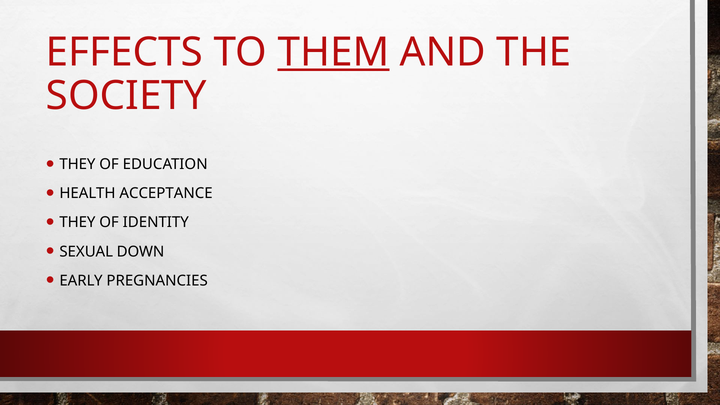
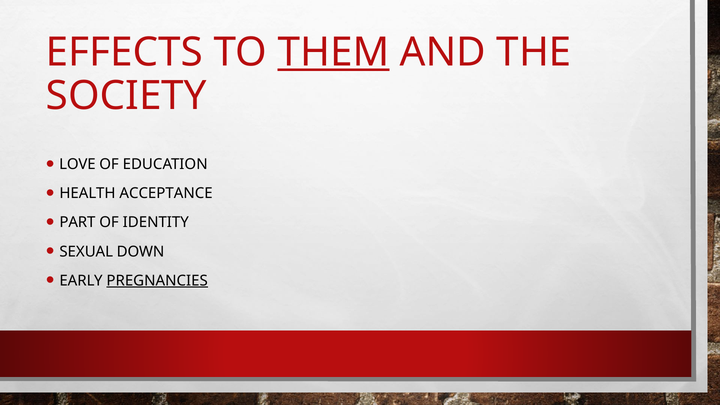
THEY: THEY -> LOVE (77, 164)
THEY: THEY -> PART (77, 222)
PREGNANCIES underline: none -> present (157, 281)
